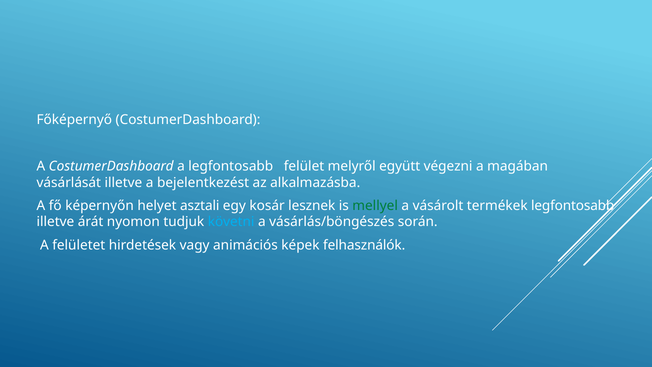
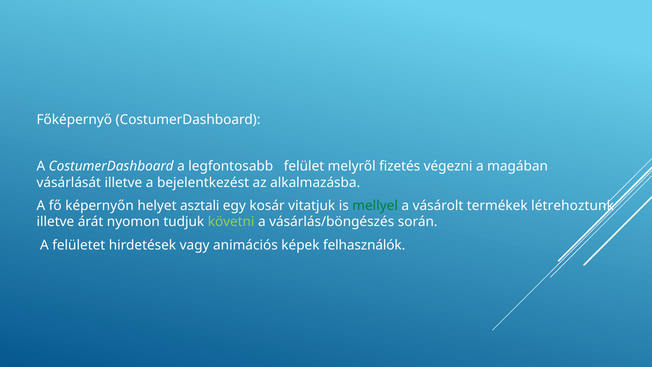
együtt: együtt -> fizetés (400, 166)
lesznek: lesznek -> vitatjuk (312, 206)
termékek legfontosabb: legfontosabb -> létrehoztunk (573, 206)
követni colour: light blue -> light green (231, 222)
